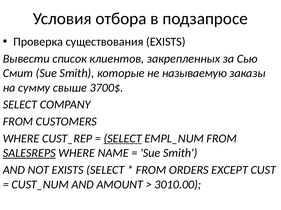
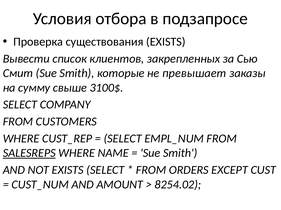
называемую: называемую -> превышает (194, 73)
3700$: 3700$ -> 3100$ (106, 88)
SELECT underline: present -> none (123, 139)
3010.00: 3010.00 -> 8254.02 (178, 185)
